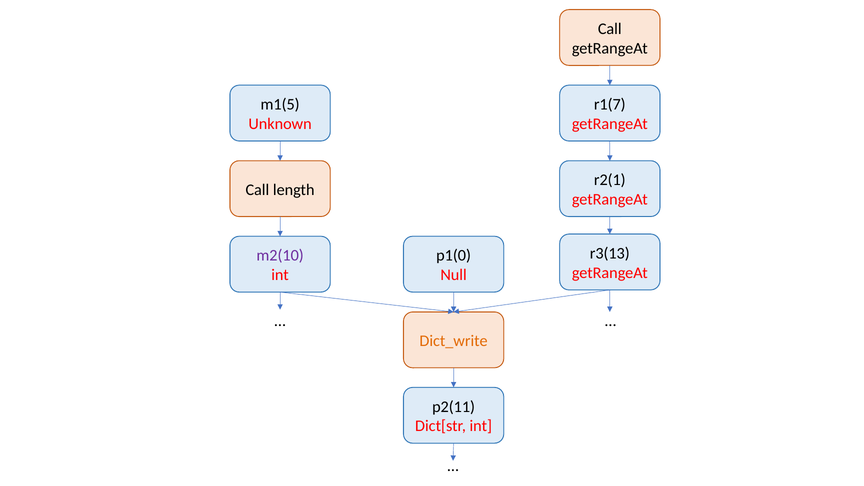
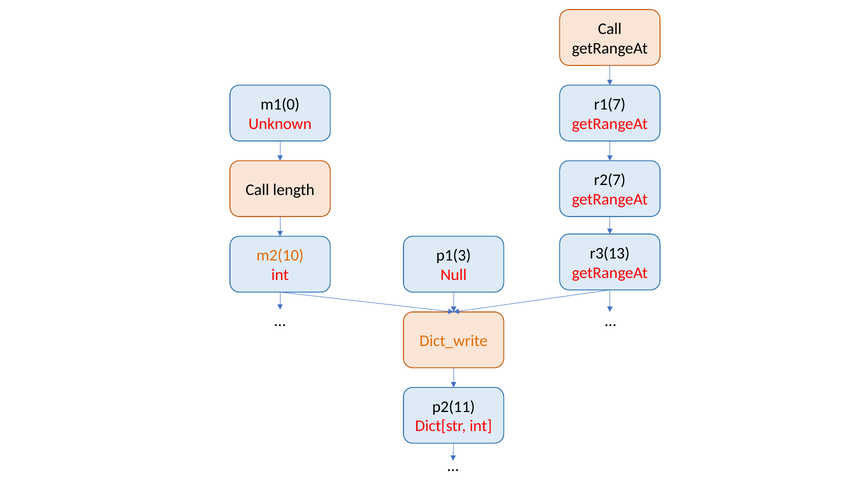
m1(5: m1(5 -> m1(0 (280, 104)
r2(1: r2(1 -> r2(7 (610, 180)
m2(10 colour: purple -> orange (280, 256)
p1(0: p1(0 -> p1(3 (454, 256)
